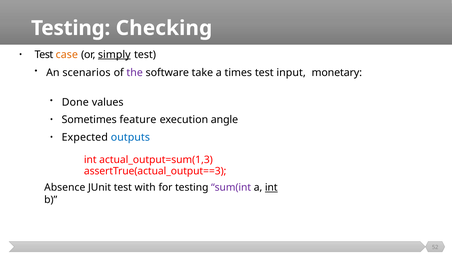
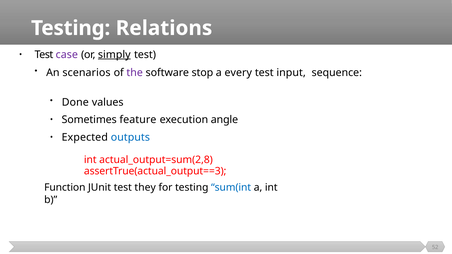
Checking: Checking -> Relations (164, 28)
case colour: orange -> purple (67, 55)
take: take -> stop (202, 73)
times: times -> every (238, 73)
monetary: monetary -> sequence (337, 73)
actual_output=sum(1,3: actual_output=sum(1,3 -> actual_output=sum(2,8 (156, 160)
Absence: Absence -> Function (65, 188)
with: with -> they (145, 188)
sum(int colour: purple -> blue (231, 188)
int underline: present -> none (271, 188)
